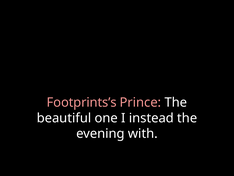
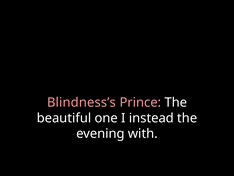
Footprints’s: Footprints’s -> Blindness’s (81, 102)
